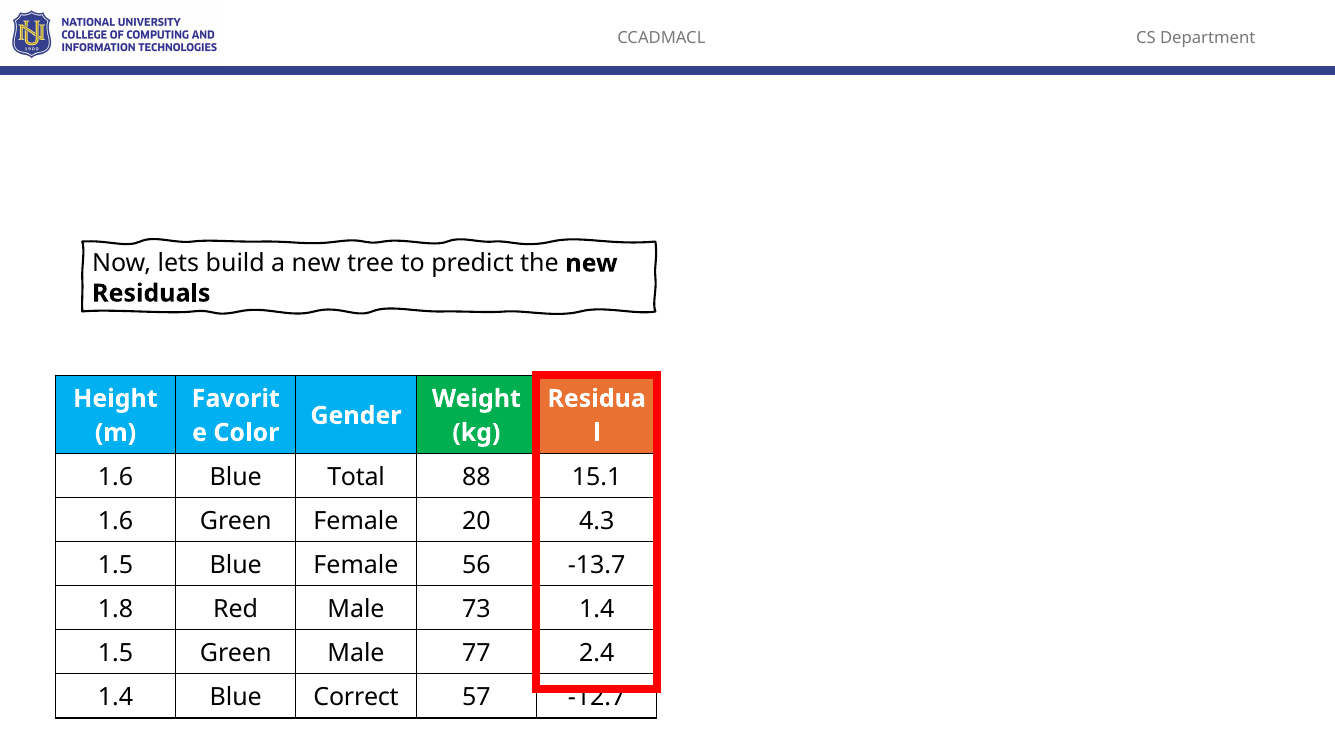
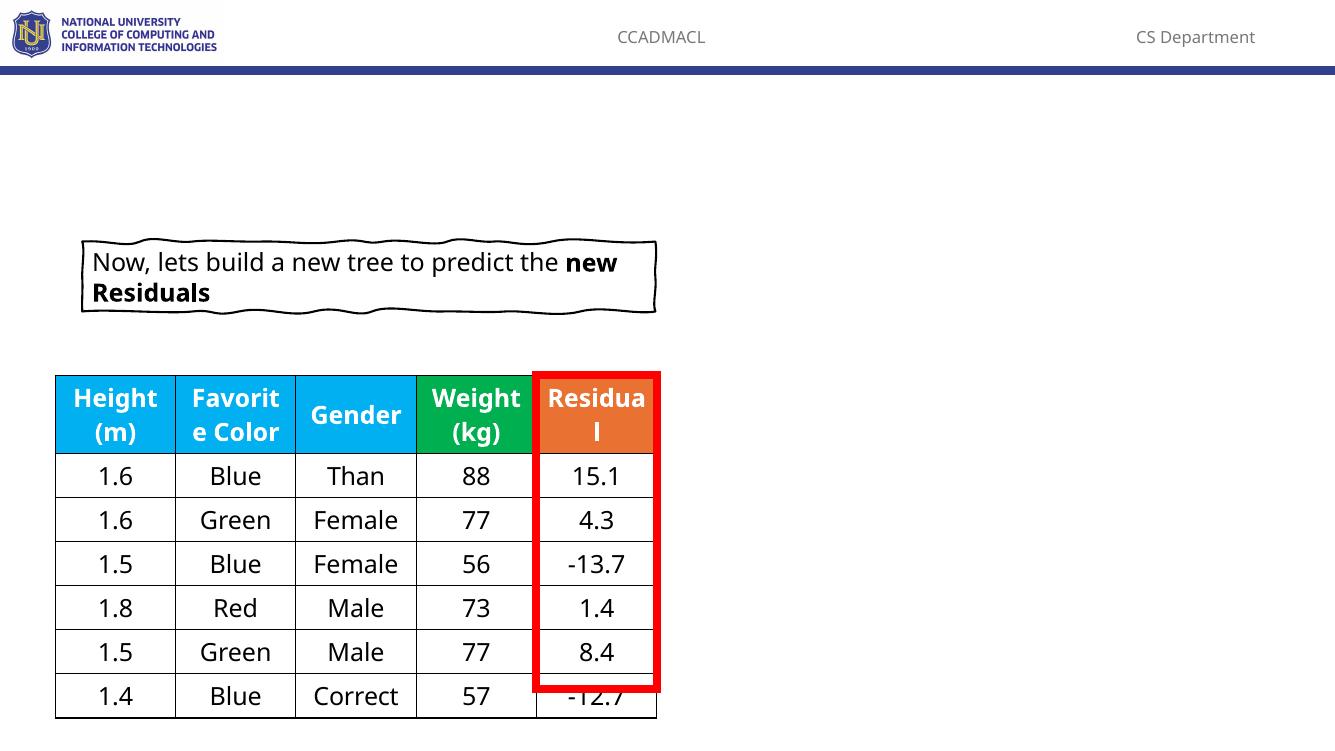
Total: Total -> Than (356, 477)
Female 20: 20 -> 77 (476, 521)
2.4: 2.4 -> 8.4 (597, 653)
